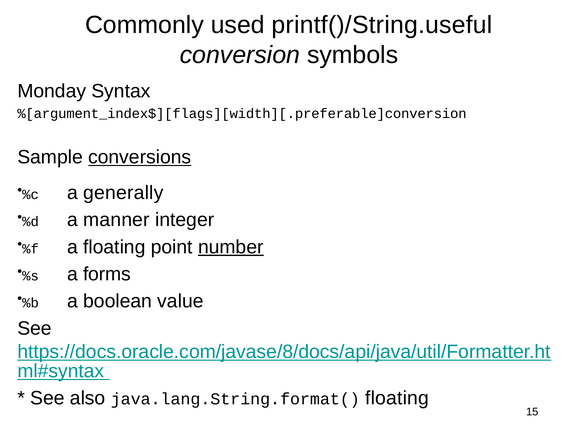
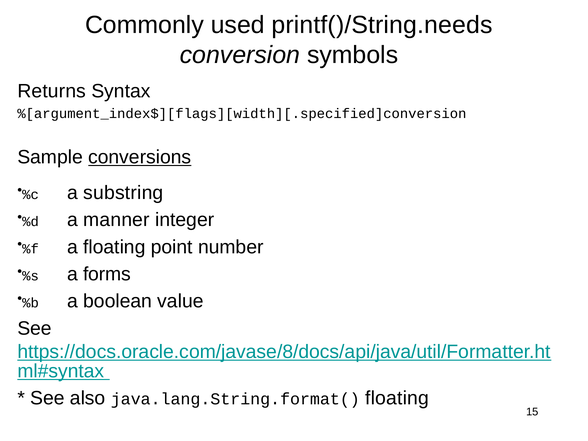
printf()/String.useful: printf()/String.useful -> printf()/String.needs (382, 25)
Monday: Monday -> Returns (52, 91)
%[argument_index$][flags][width][.preferable]conversion: %[argument_index$][flags][width][.preferable]conversion -> %[argument_index$][flags][width][.specified]conversion (242, 114)
generally: generally -> substring (123, 193)
number underline: present -> none (231, 247)
